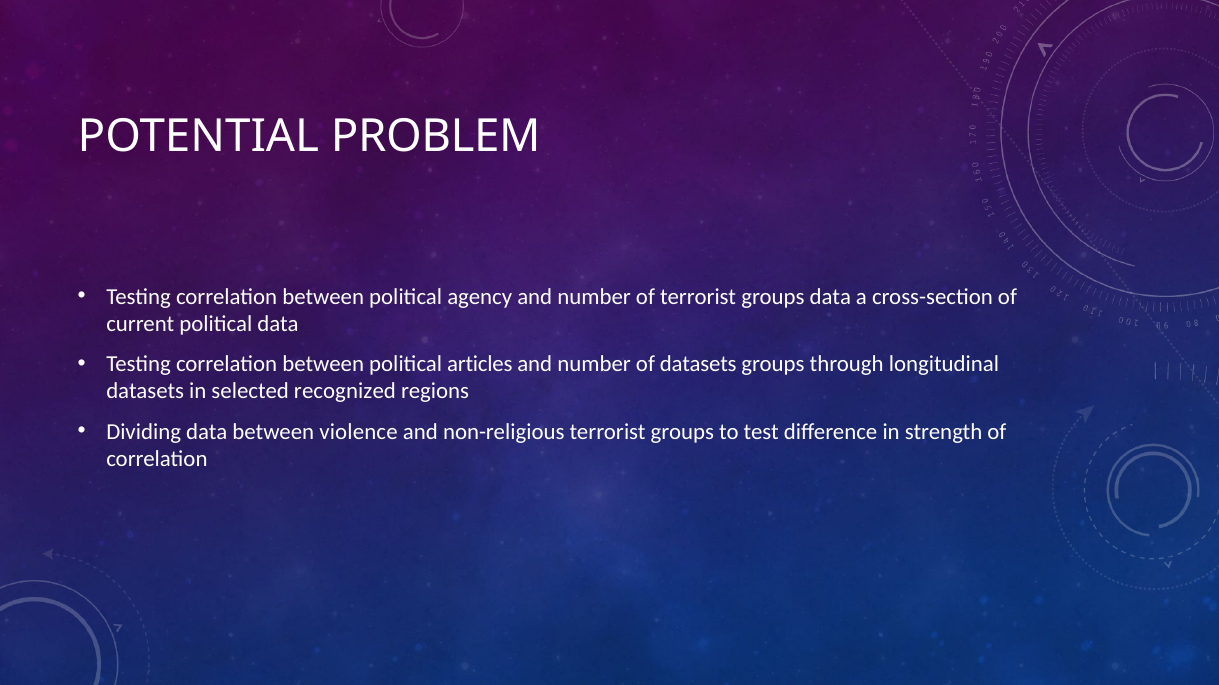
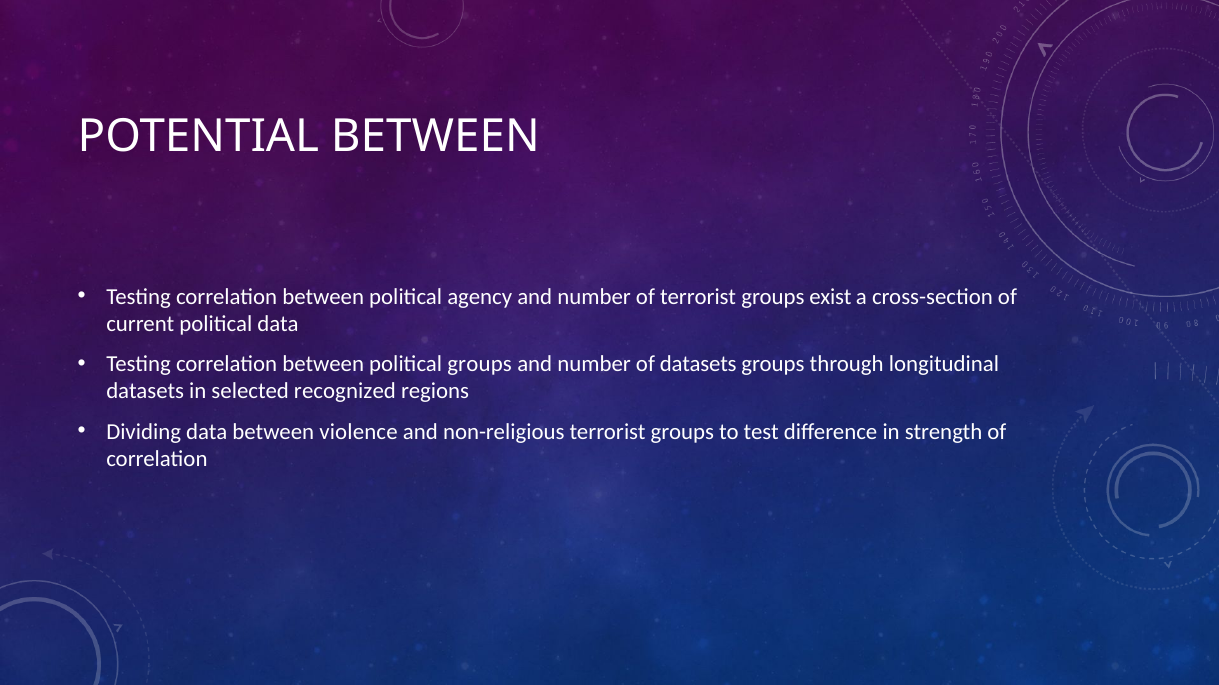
POTENTIAL PROBLEM: PROBLEM -> BETWEEN (435, 137)
groups data: data -> exist (830, 297)
political articles: articles -> groups (480, 364)
